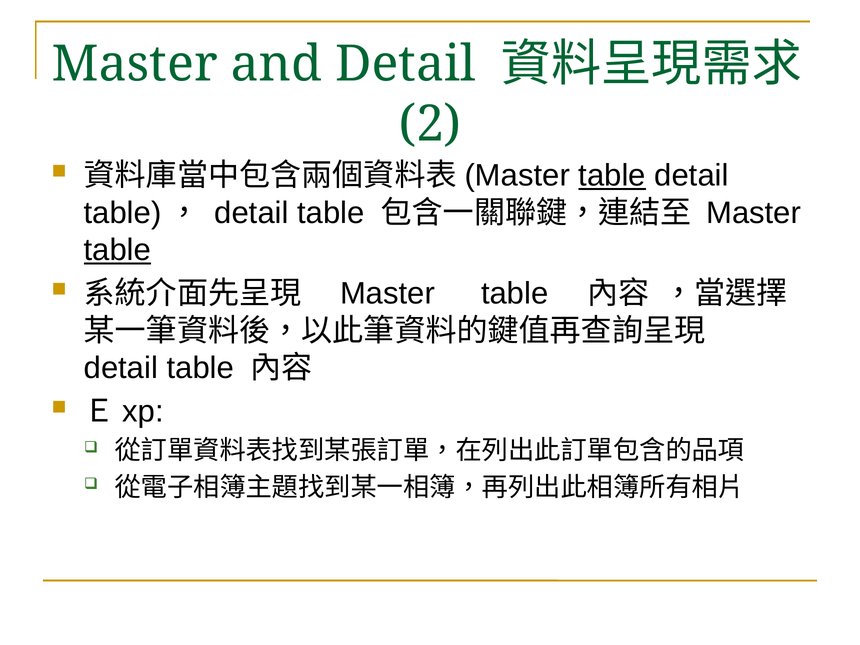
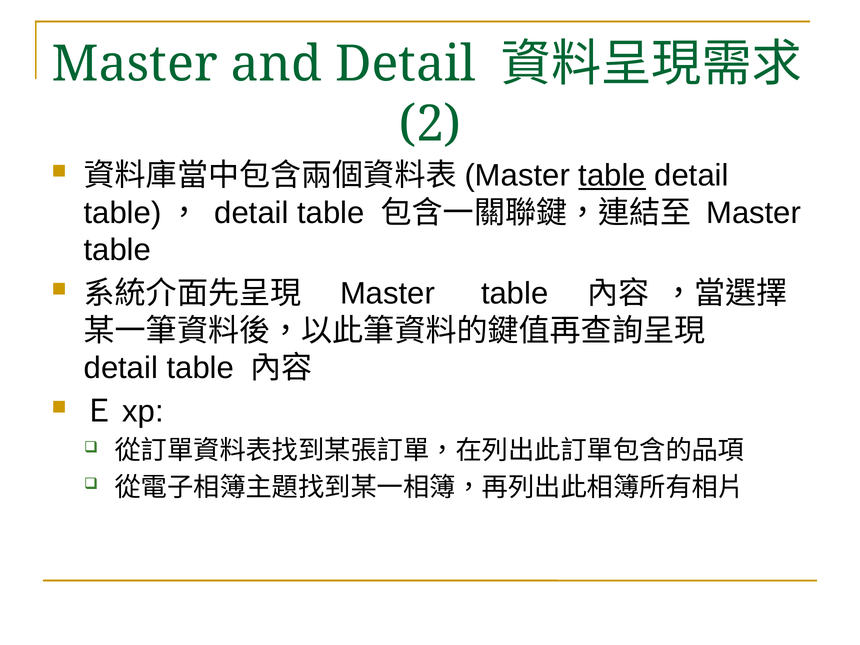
table underline: present -> none (117, 250)
